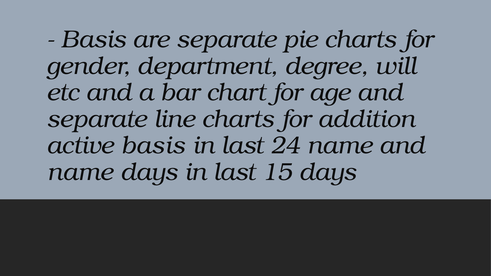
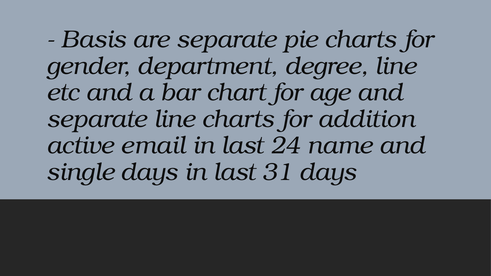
degree will: will -> line (396, 66)
active basis: basis -> email (153, 146)
name: name -> single (80, 172)
15: 15 -> 31 (277, 172)
